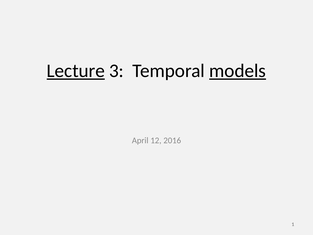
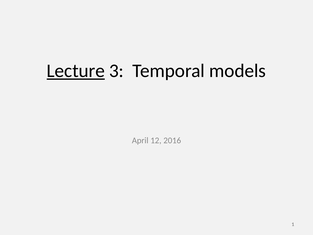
models underline: present -> none (238, 71)
